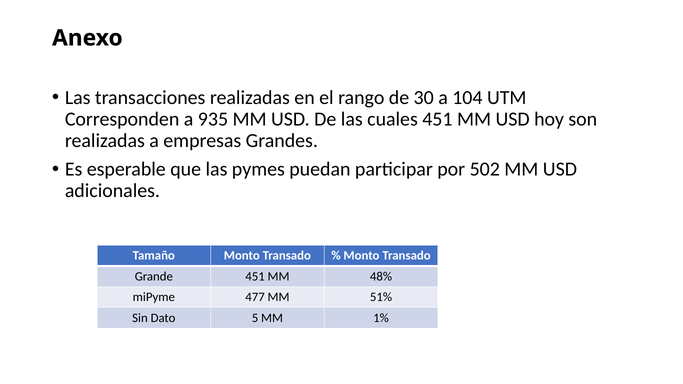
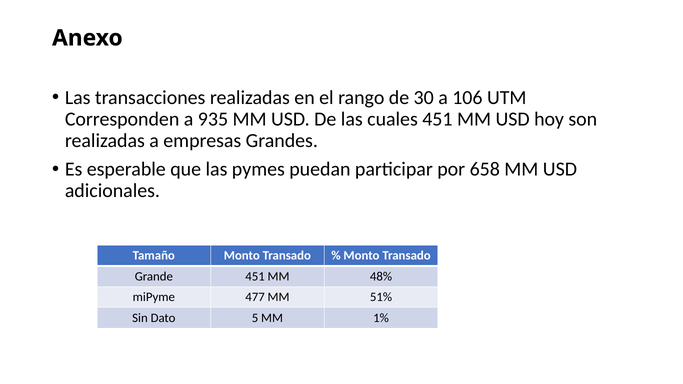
104: 104 -> 106 (467, 98)
502: 502 -> 658 (485, 169)
